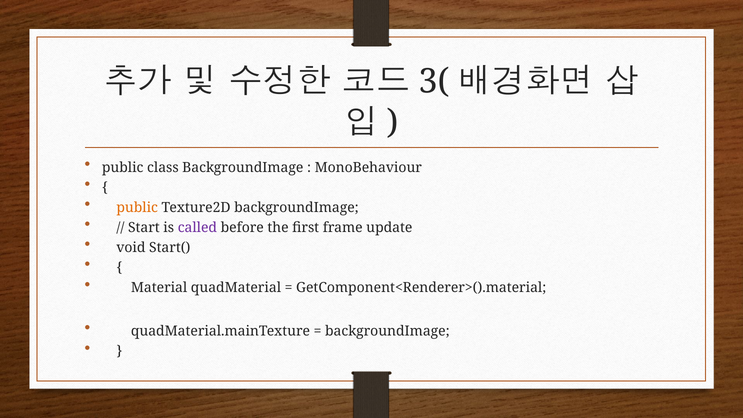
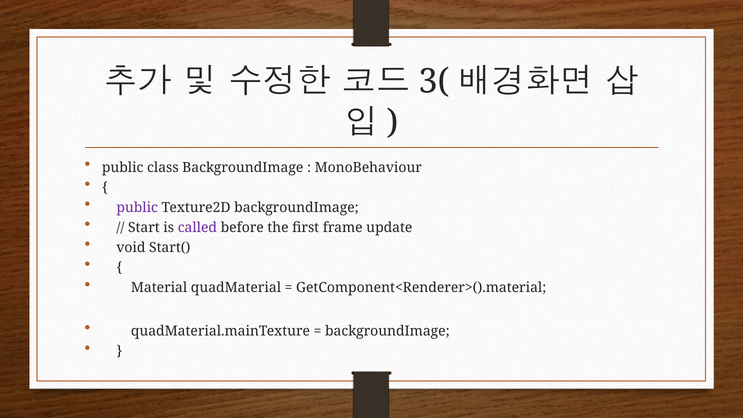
public colour: orange -> purple (137, 208)
